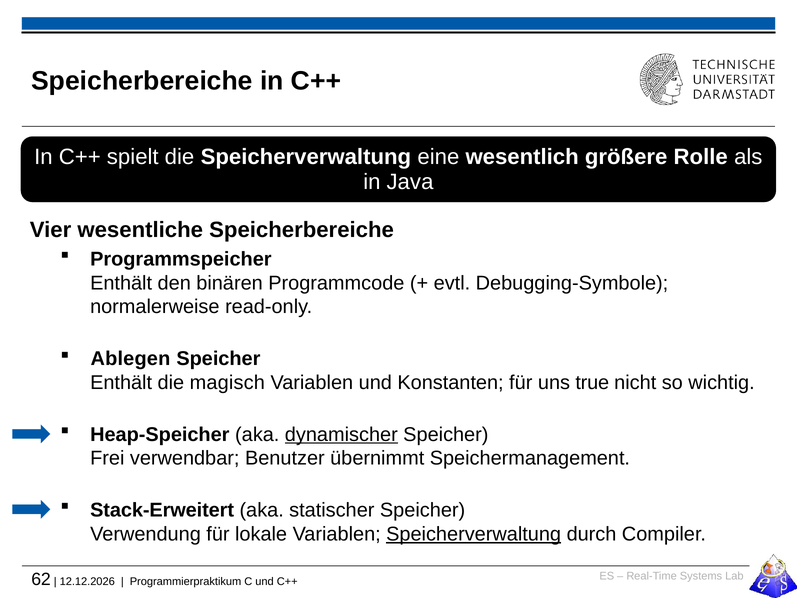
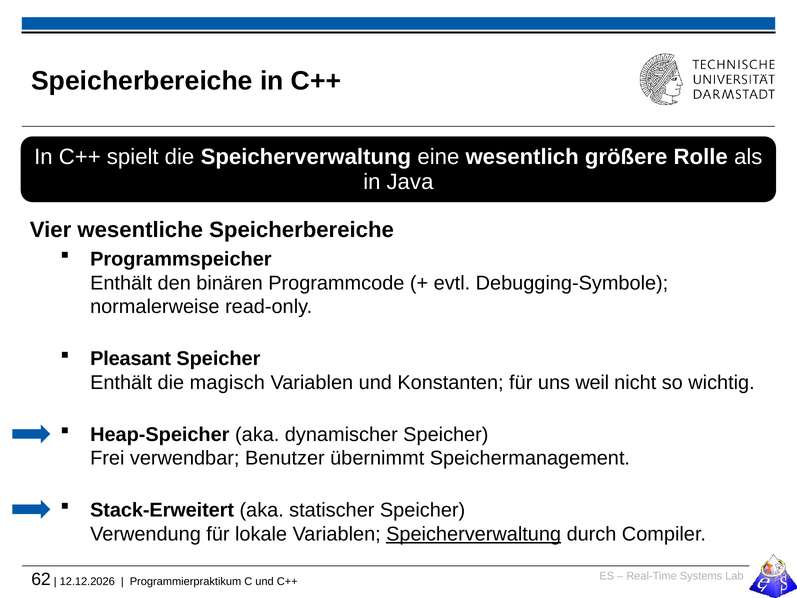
Ablegen: Ablegen -> Pleasant (131, 359)
true: true -> weil (592, 382)
dynamischer underline: present -> none (341, 434)
